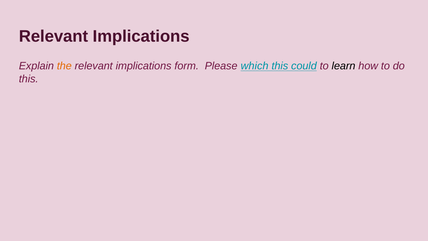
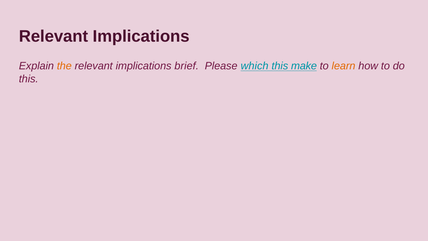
form: form -> brief (187, 66)
could: could -> make (304, 66)
learn colour: black -> orange (344, 66)
